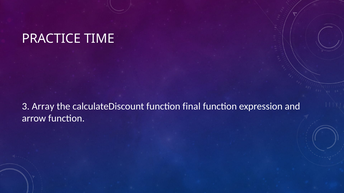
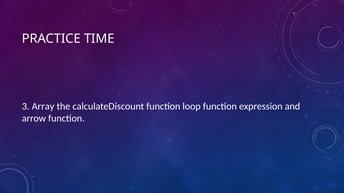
final: final -> loop (192, 107)
